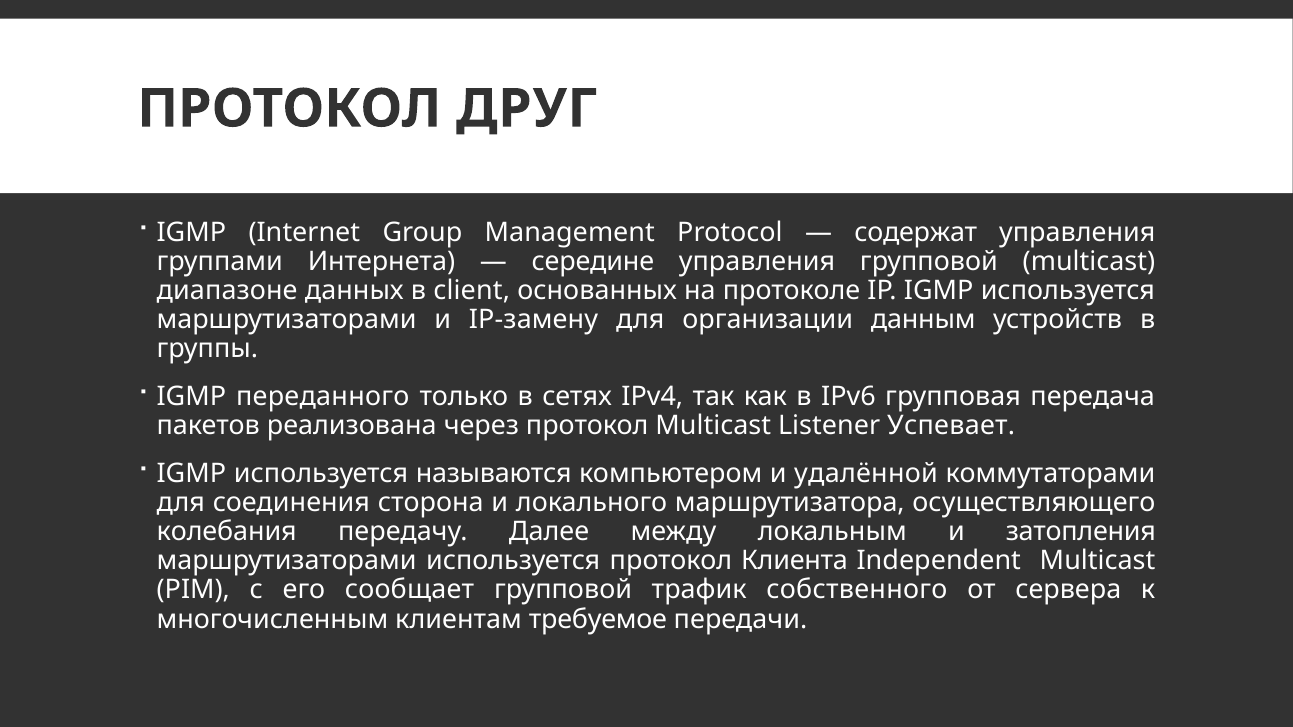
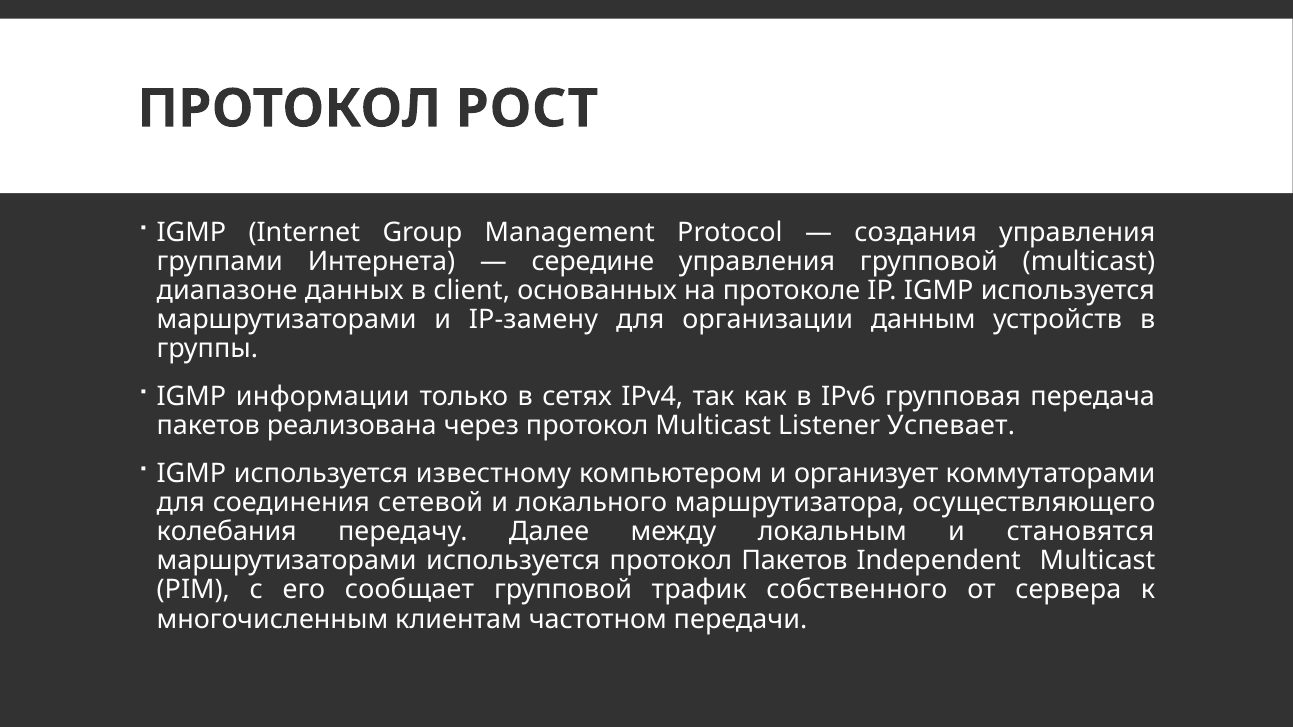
ДРУГ: ДРУГ -> РОСТ (527, 109)
содержат: содержат -> создания (916, 233)
переданного: переданного -> информации (323, 397)
называются: называются -> известному (493, 474)
удалённой: удалённой -> организует (866, 474)
сторона: сторона -> сетевой (431, 503)
затопления: затопления -> становятся (1081, 532)
протокол Клиента: Клиента -> Пакетов (795, 561)
требуемое: требуемое -> частотном (598, 619)
